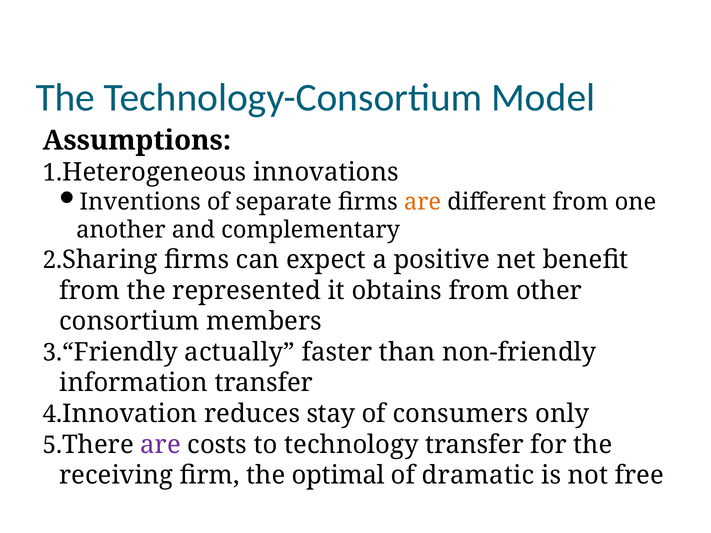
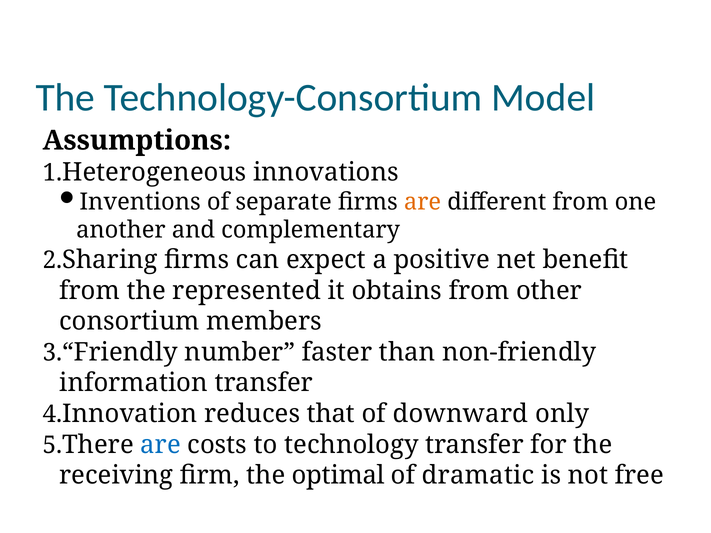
actually: actually -> number (240, 352)
stay: stay -> that (331, 414)
consumers: consumers -> downward (460, 414)
are colour: purple -> blue (161, 445)
